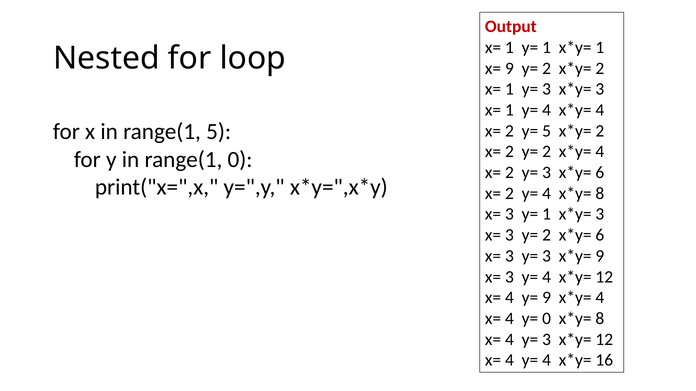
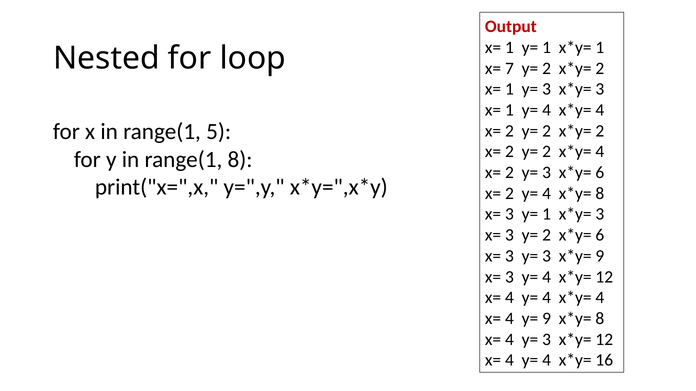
x= 9: 9 -> 7 (509, 68)
5: 5 -> 2 (547, 131)
range(1 0: 0 -> 8 (240, 160)
9: 9 -> 4 (547, 298)
y= 0: 0 -> 9 (547, 319)
